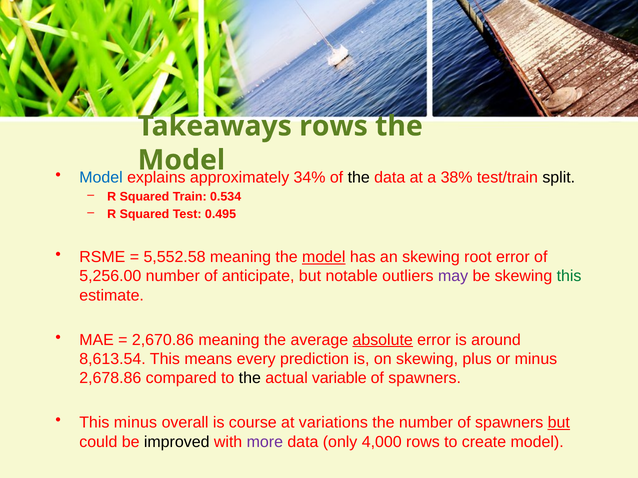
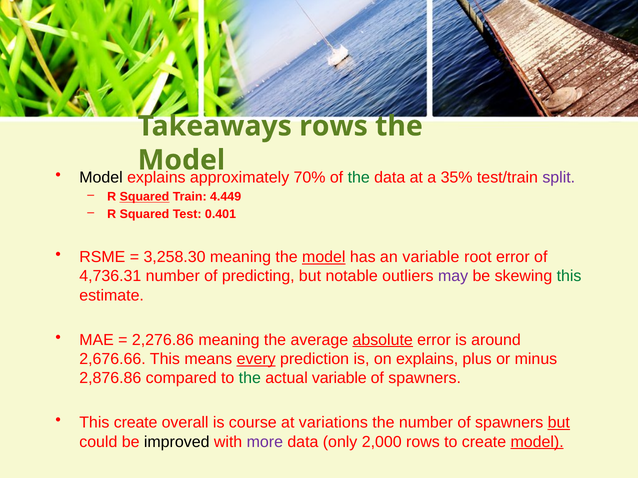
Model colour: blue -> black (101, 178)
34%: 34% -> 70% (310, 178)
the colour: black -> green (359, 178)
38%: 38% -> 35% (457, 178)
split colour: black -> purple (559, 178)
Squared underline: none -> present (144, 197)
0.534: 0.534 -> 4.449 (226, 197)
0.495: 0.495 -> 0.401 (221, 214)
5,552.58: 5,552.58 -> 3,258.30 (175, 257)
an skewing: skewing -> variable (431, 257)
5,256.00: 5,256.00 -> 4,736.31 (110, 276)
anticipate: anticipate -> predicting (258, 276)
2,670.86: 2,670.86 -> 2,276.86 (163, 340)
8,613.54: 8,613.54 -> 2,676.66 (113, 359)
every underline: none -> present (256, 359)
on skewing: skewing -> explains (427, 359)
2,678.86: 2,678.86 -> 2,876.86 (110, 378)
the colour: black -> green (250, 378)
This minus: minus -> create (136, 423)
4,000: 4,000 -> 2,000 (382, 442)
model underline: none -> present (537, 442)
